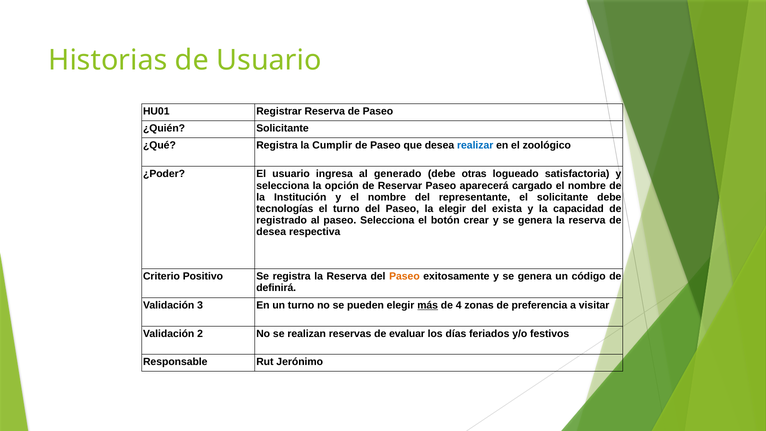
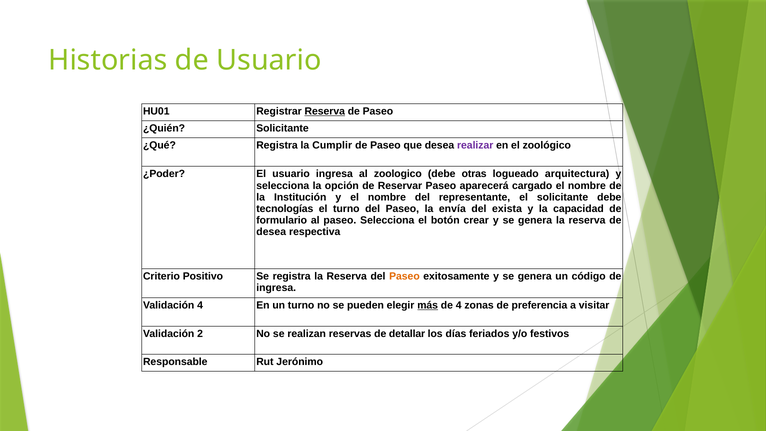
Reserva underline: none -> present (325, 111)
realizar colour: blue -> purple (475, 145)
generado: generado -> zoologico (398, 174)
satisfactoria: satisfactoria -> arquitectura (577, 174)
la elegir: elegir -> envía (452, 209)
registrado: registrado -> formulario (282, 220)
definirá: definirá -> ingresa (276, 288)
Validación 3: 3 -> 4 (200, 305)
evaluar: evaluar -> detallar (407, 334)
